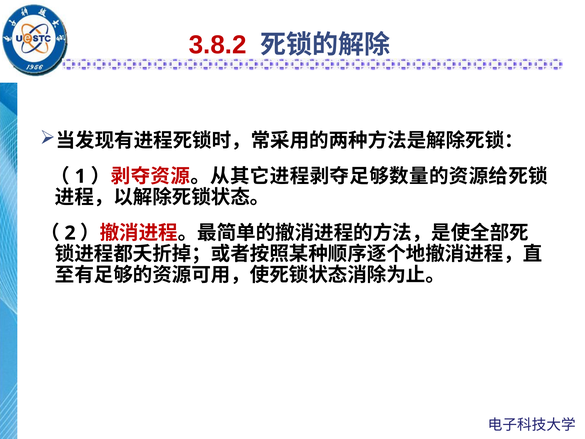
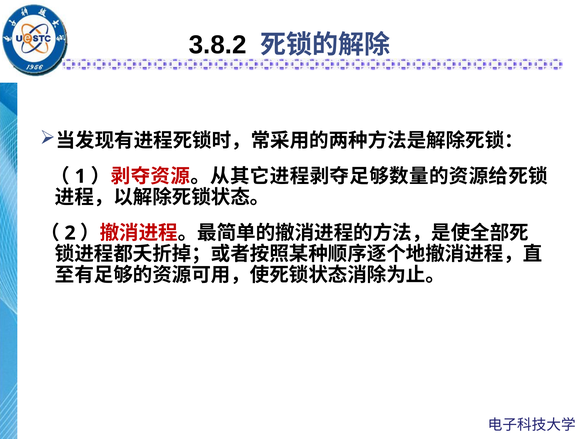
3.8.2 colour: red -> black (218, 45)
